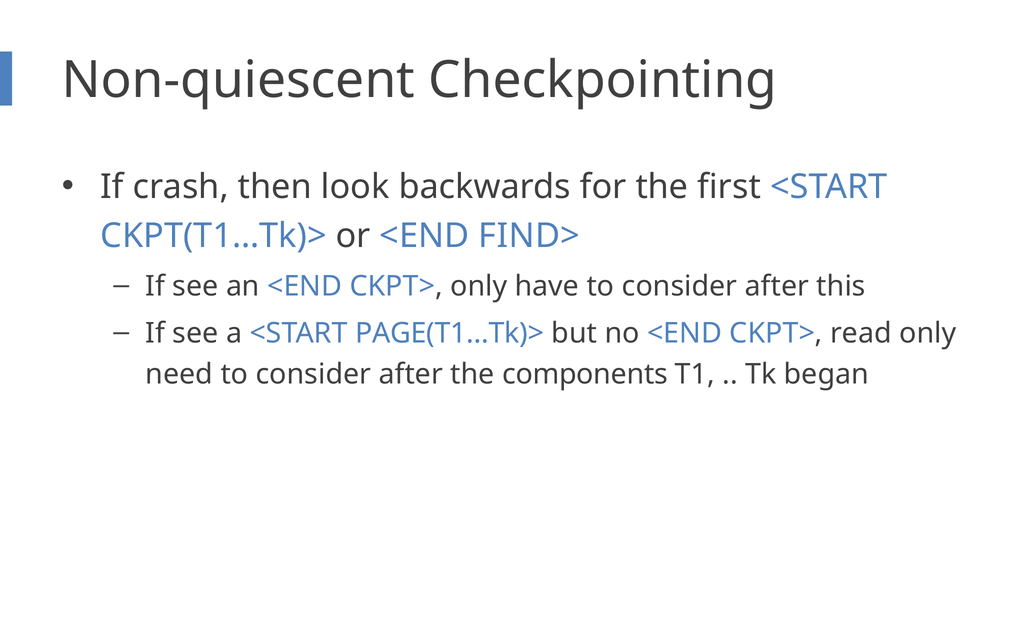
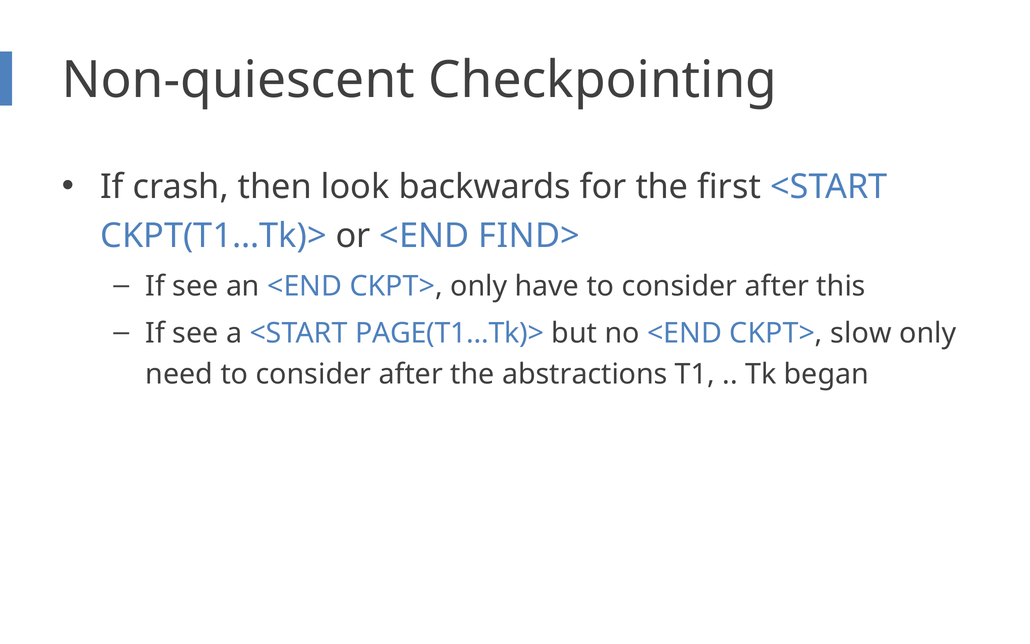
read: read -> slow (861, 333)
components: components -> abstractions (585, 374)
